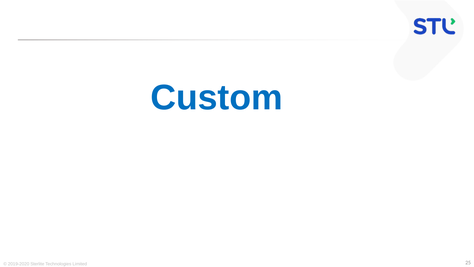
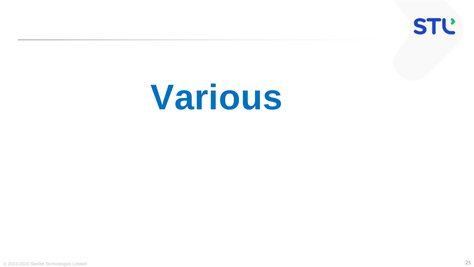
Custom: Custom -> Various (216, 97)
